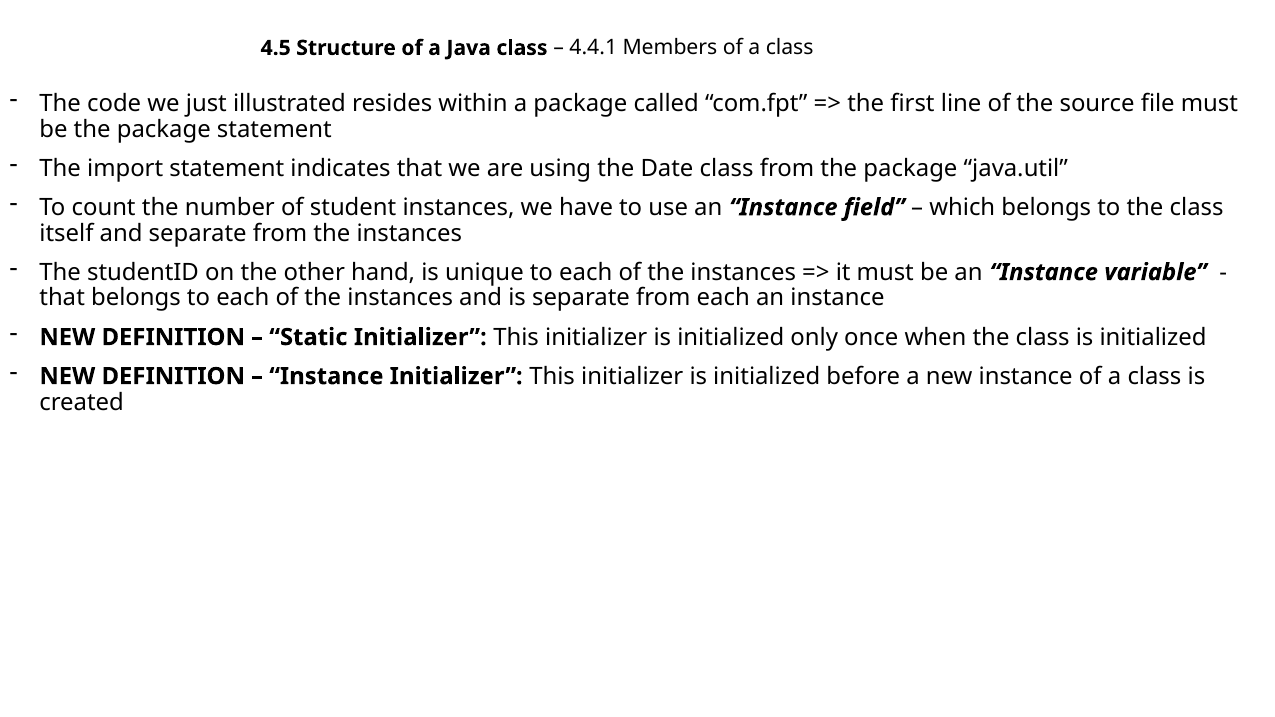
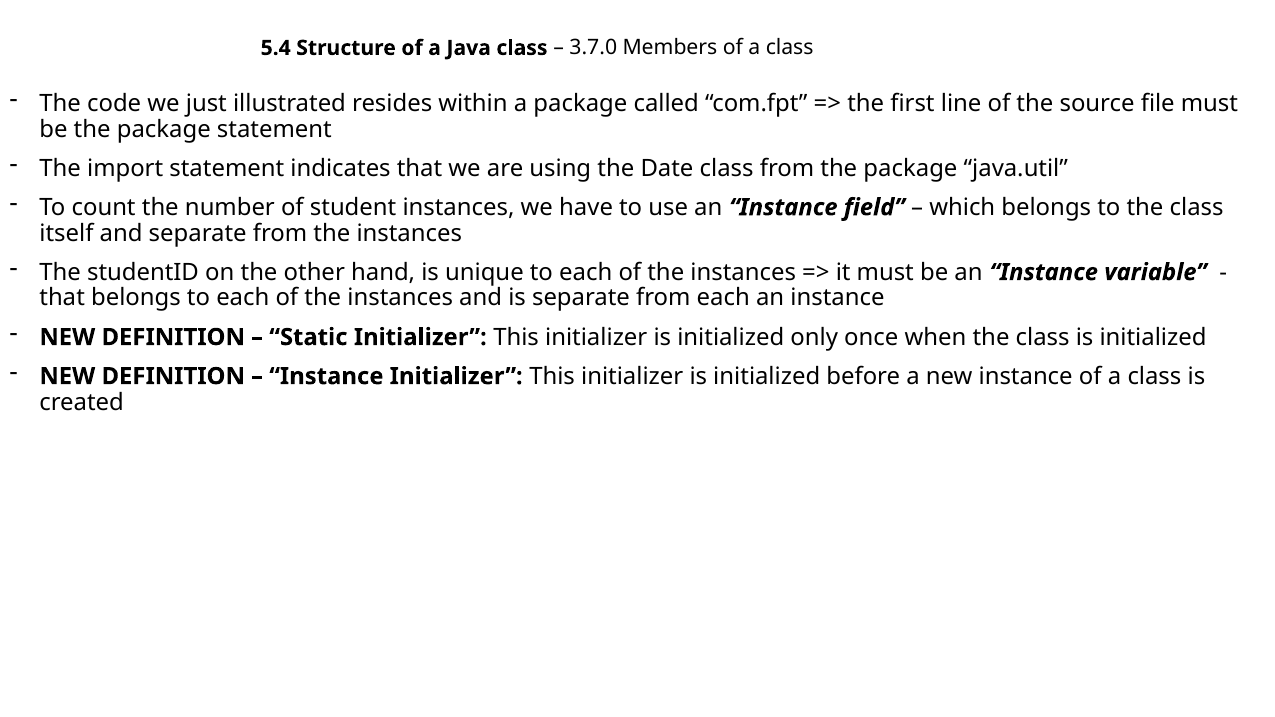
4.5: 4.5 -> 5.4 (276, 48)
4.4.1: 4.4.1 -> 3.7.0 (593, 48)
